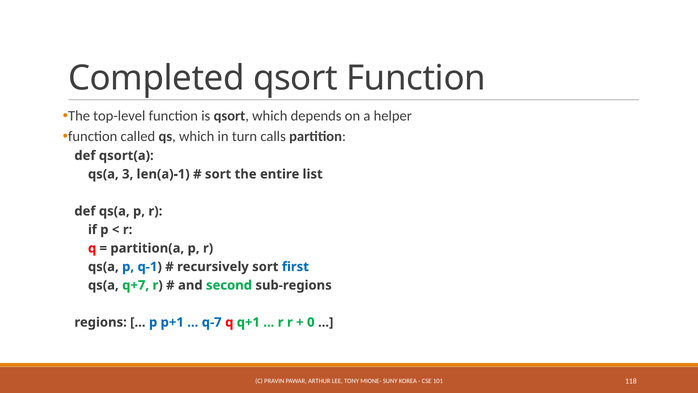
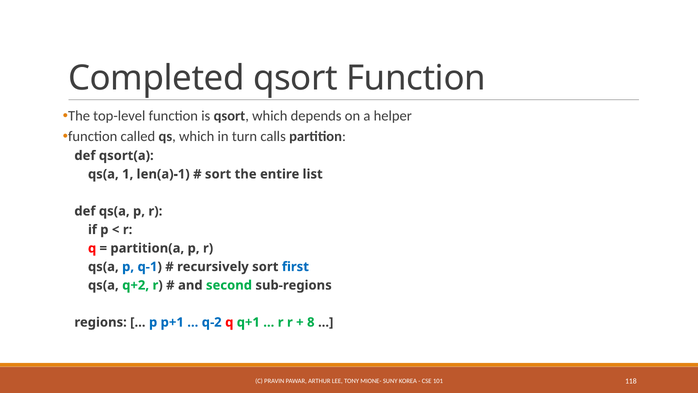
3: 3 -> 1 (128, 174)
q+7: q+7 -> q+2 (136, 285)
q-7: q-7 -> q-2 (212, 322)
0: 0 -> 8 (311, 322)
